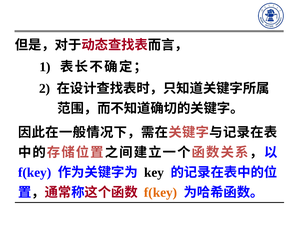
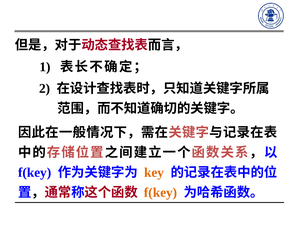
key colour: black -> orange (154, 172)
